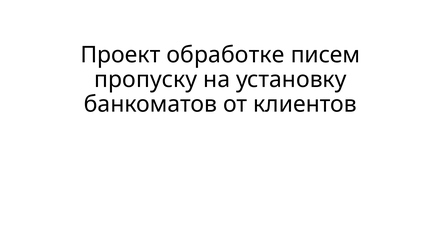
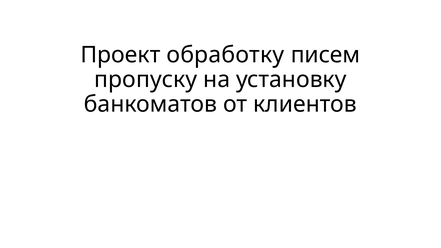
обработке: обработке -> обработку (225, 55)
